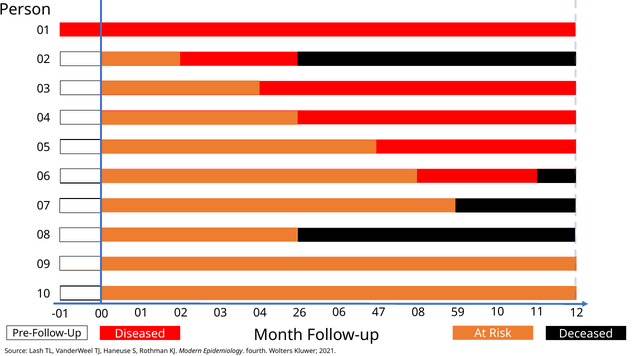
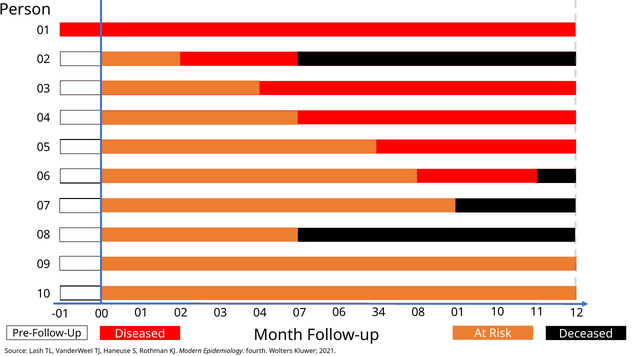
00 26: 26 -> 07 (300, 313)
47: 47 -> 34 (379, 312)
08 59: 59 -> 01 (458, 312)
